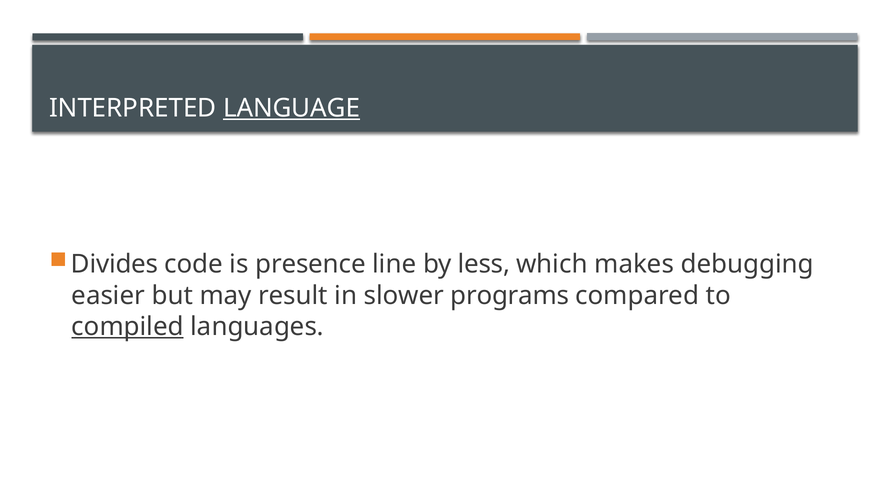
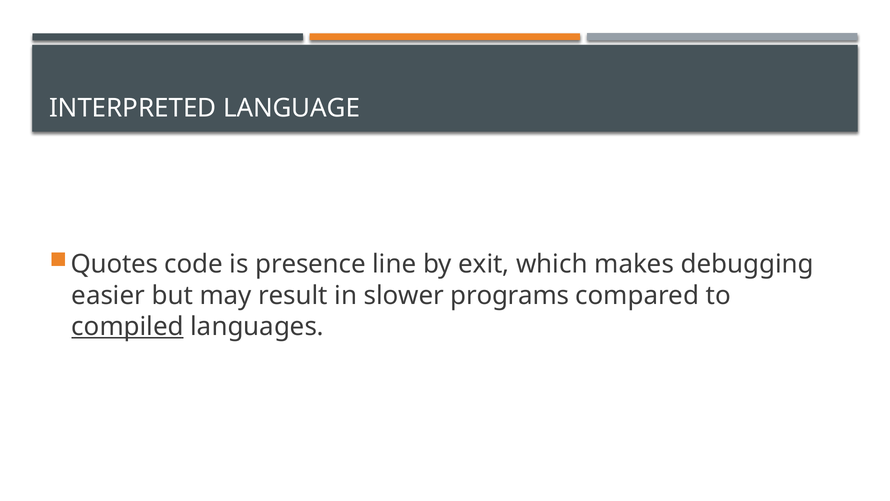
LANGUAGE underline: present -> none (292, 108)
Divides: Divides -> Quotes (115, 264)
less: less -> exit (484, 264)
